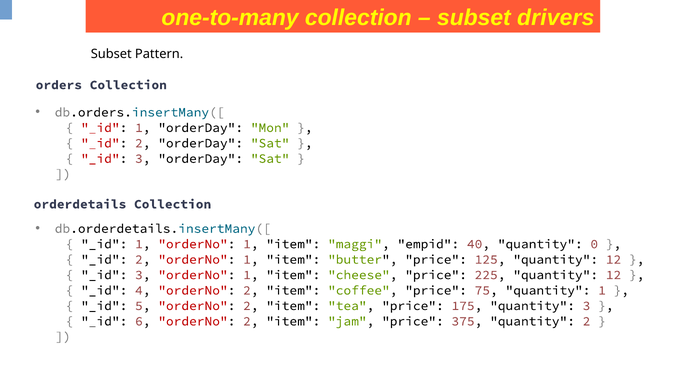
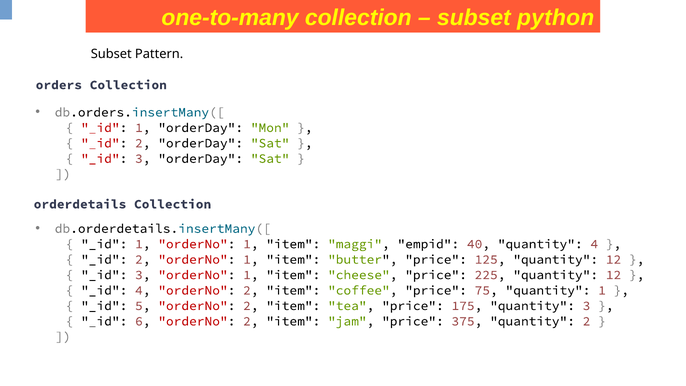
drivers: drivers -> python (556, 18)
quantity 0: 0 -> 4 (594, 244)
